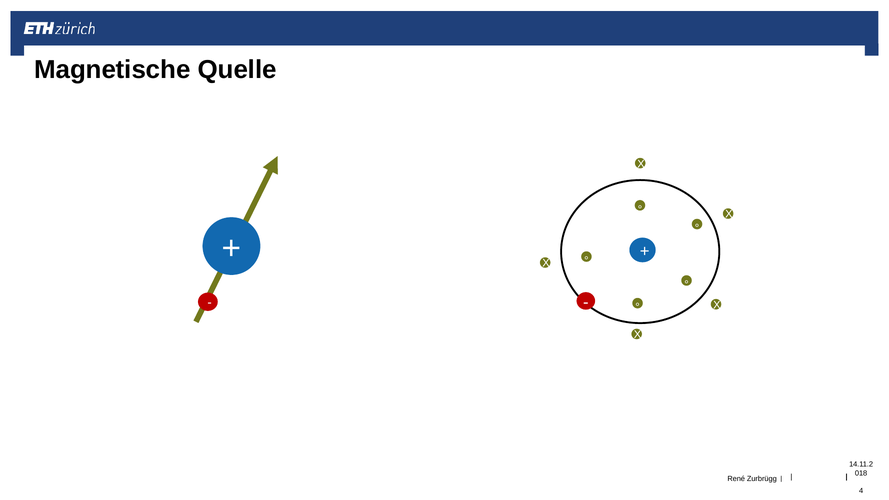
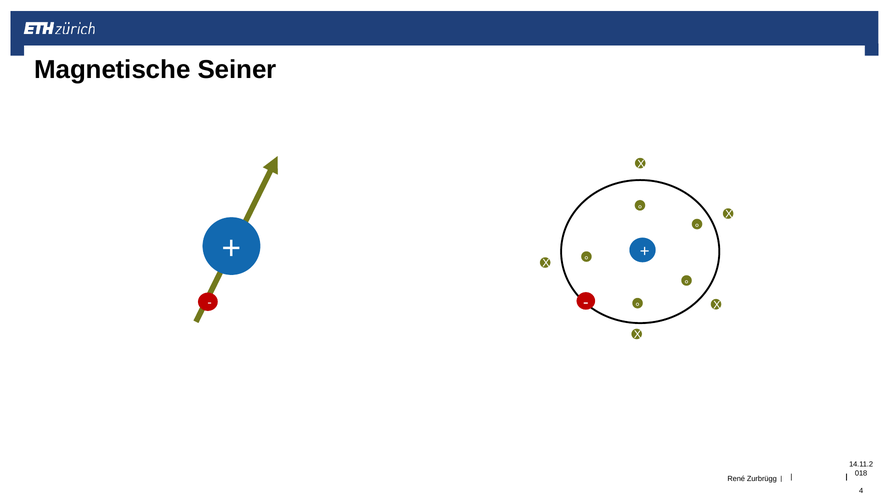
Quelle: Quelle -> Seiner (237, 70)
